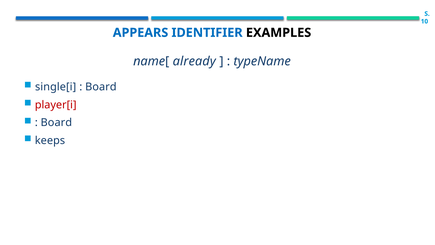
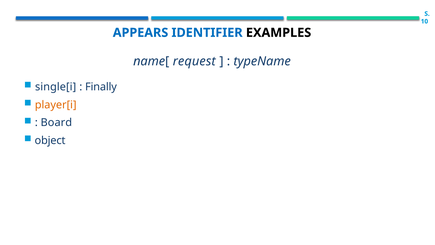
already: already -> request (194, 61)
Board: Board -> Finally (101, 87)
player[i colour: red -> orange (56, 105)
keeps: keeps -> object (50, 141)
